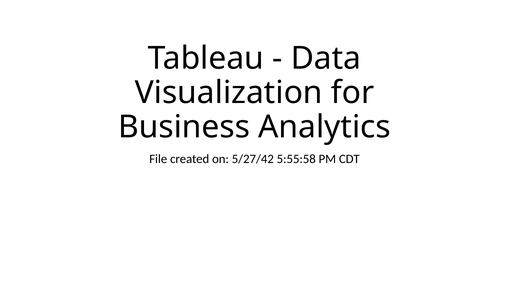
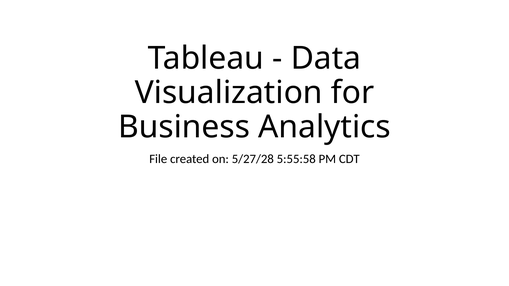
5/27/42: 5/27/42 -> 5/27/28 (253, 159)
